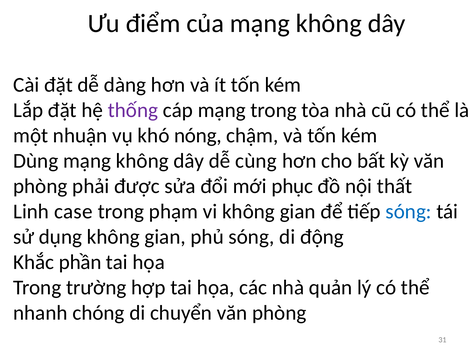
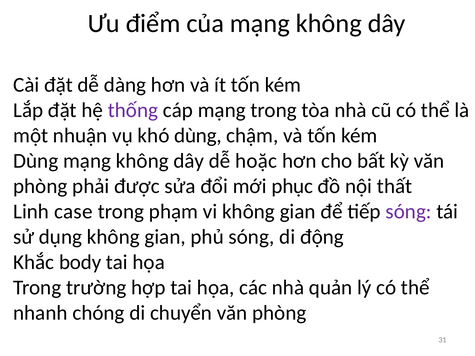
khó nóng: nóng -> dùng (198, 136)
cùng: cùng -> hoặc (256, 161)
sóng colour: blue -> purple (409, 212)
phần: phần -> body (80, 262)
